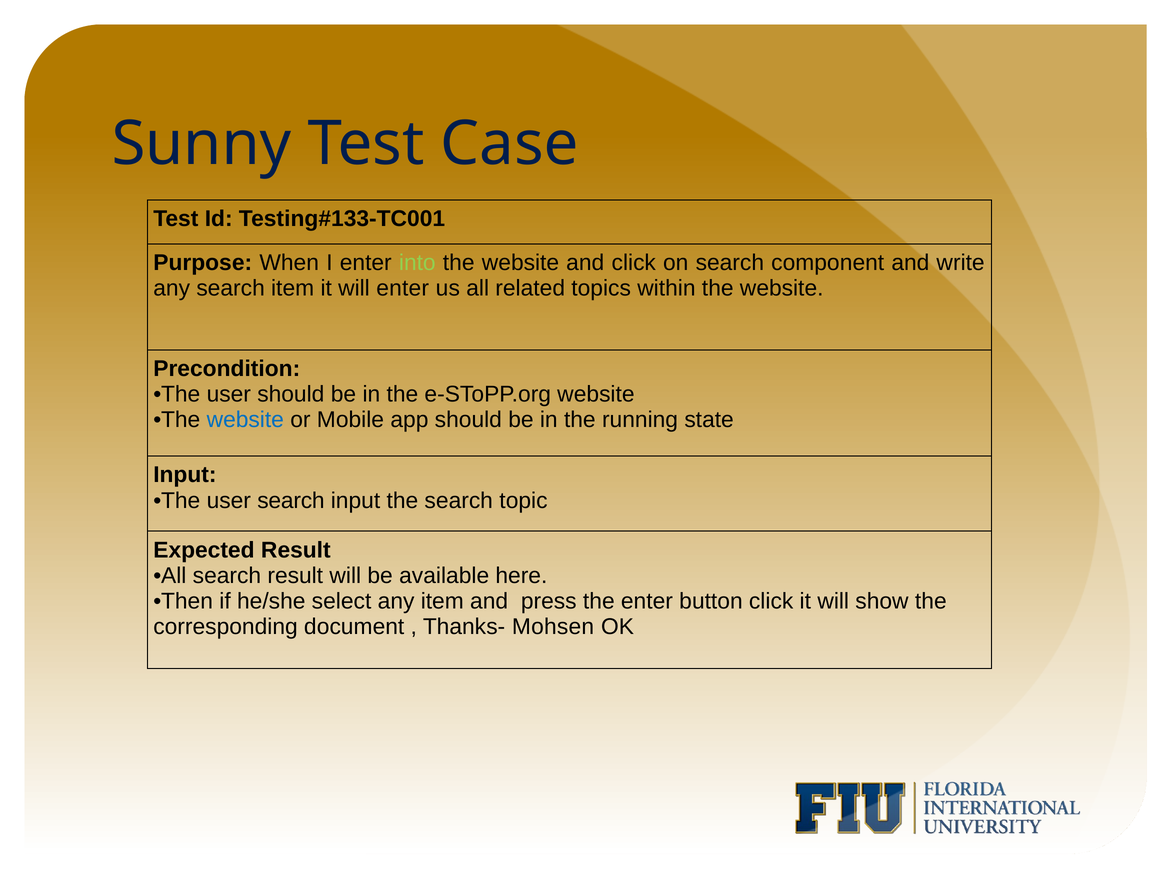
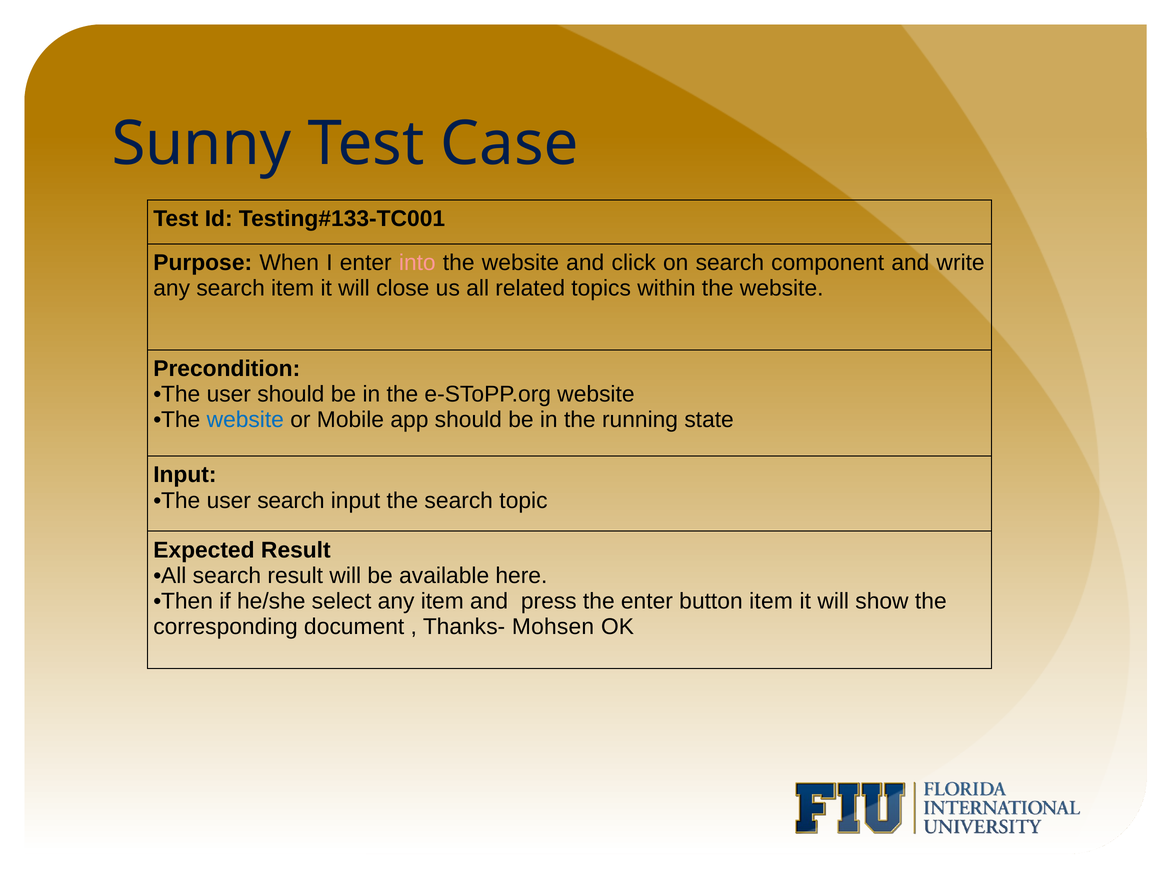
into colour: light green -> pink (417, 263)
will enter: enter -> close (403, 288)
button click: click -> item (771, 601)
